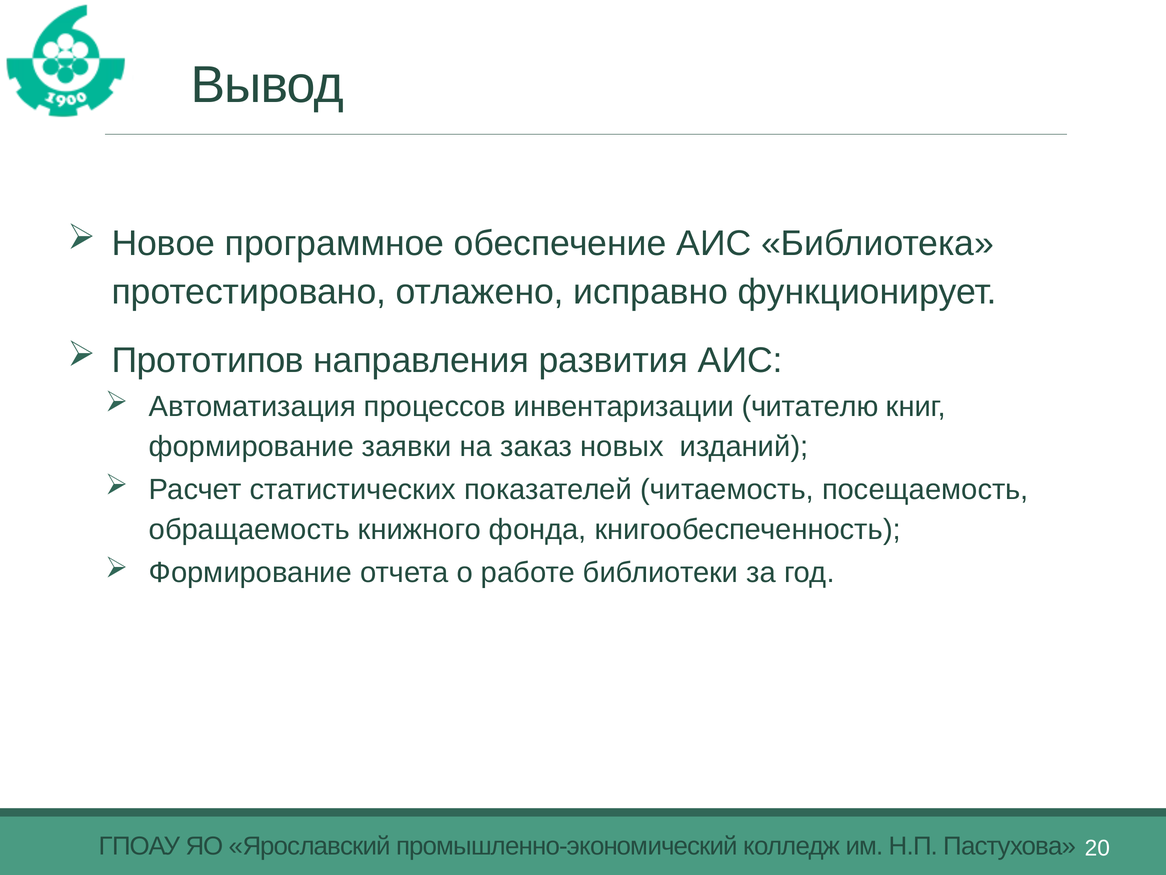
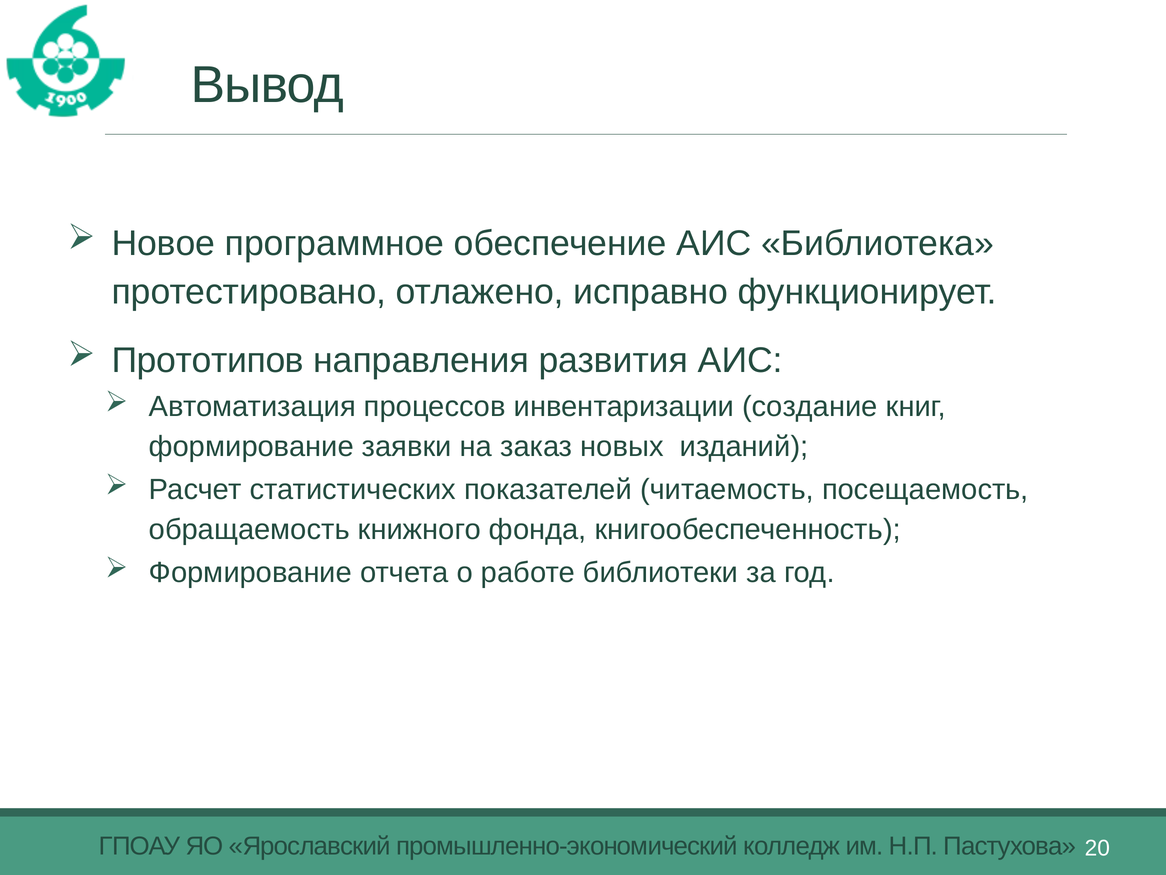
читателю: читателю -> создание (810, 407)
